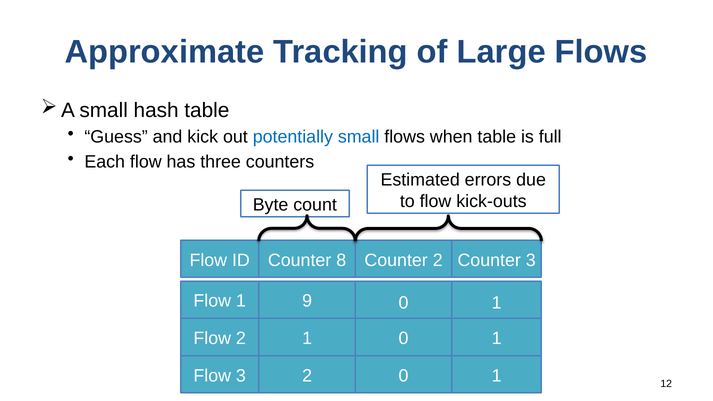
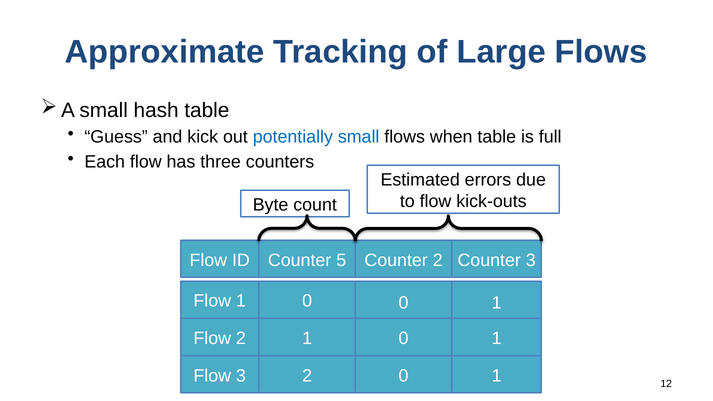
8: 8 -> 5 (341, 260)
1 9: 9 -> 0 (307, 301)
